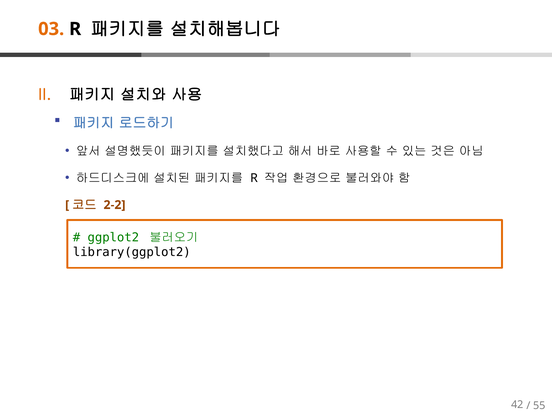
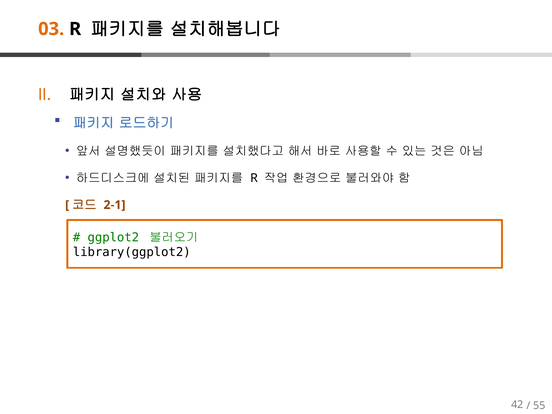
2-2: 2-2 -> 2-1 (115, 205)
